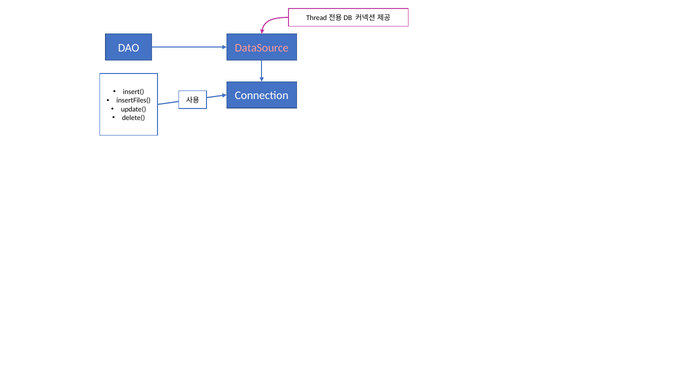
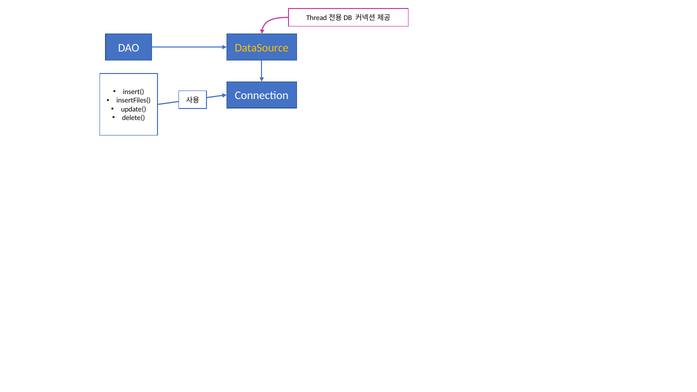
DataSource colour: pink -> yellow (262, 48)
